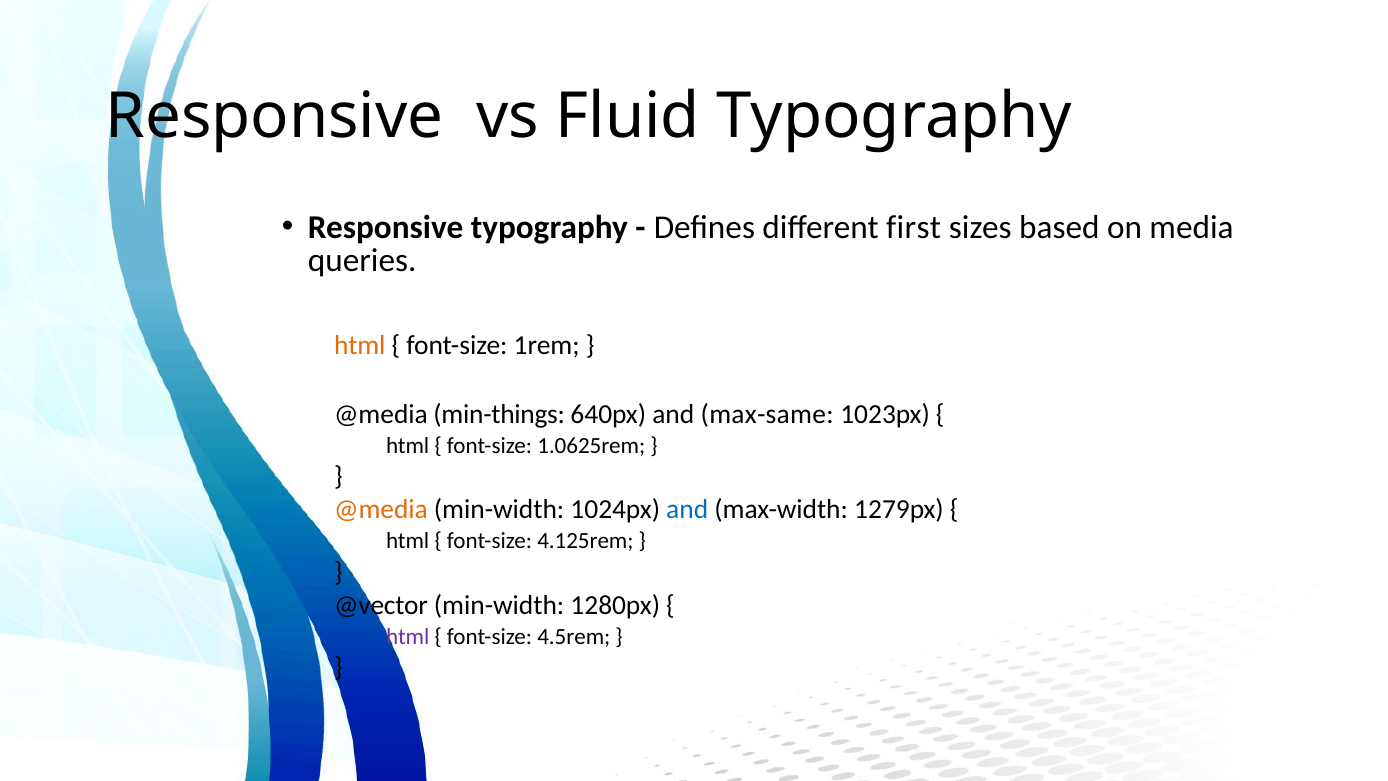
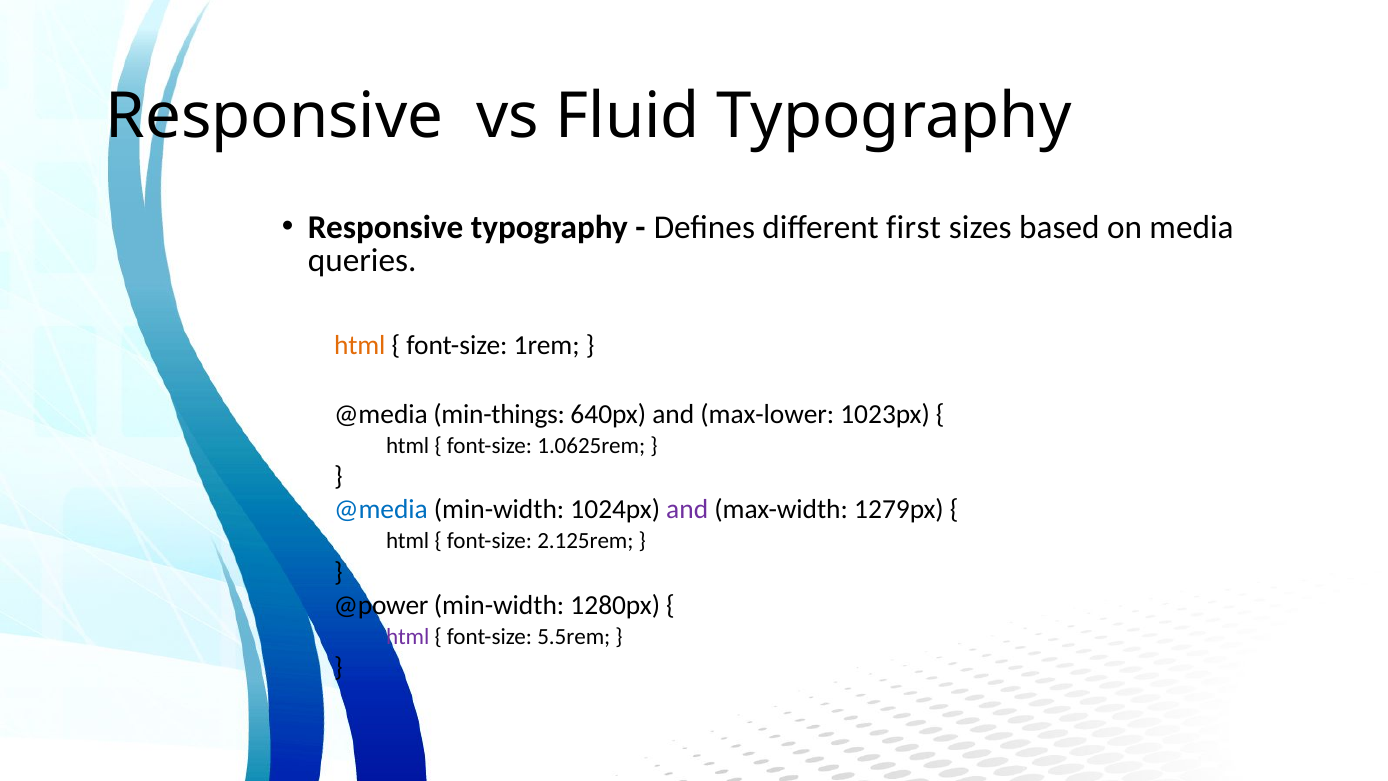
max-same: max-same -> max-lower (767, 415)
@media colour: orange -> blue (381, 510)
and colour: blue -> purple (687, 510)
4.125rem: 4.125rem -> 2.125rem (585, 541)
@vector: @vector -> @power (381, 605)
4.5rem: 4.5rem -> 5.5rem (574, 636)
